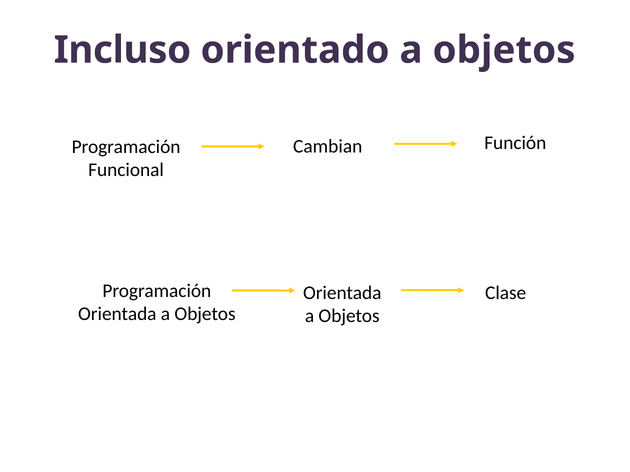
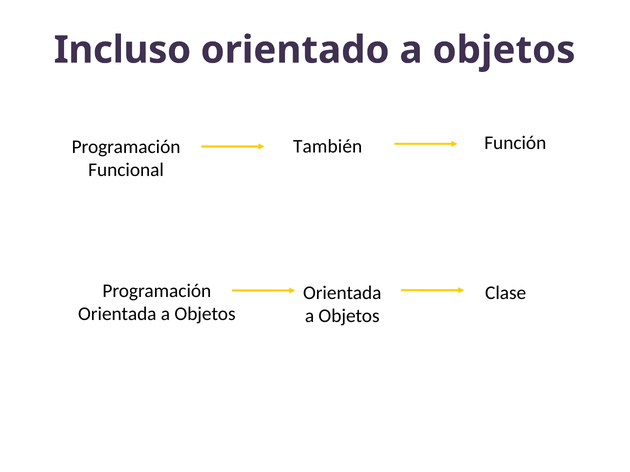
Cambian: Cambian -> También (328, 147)
